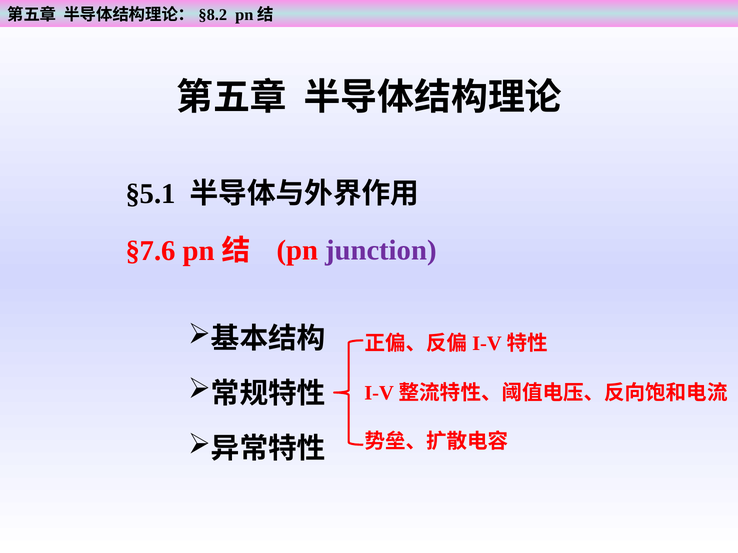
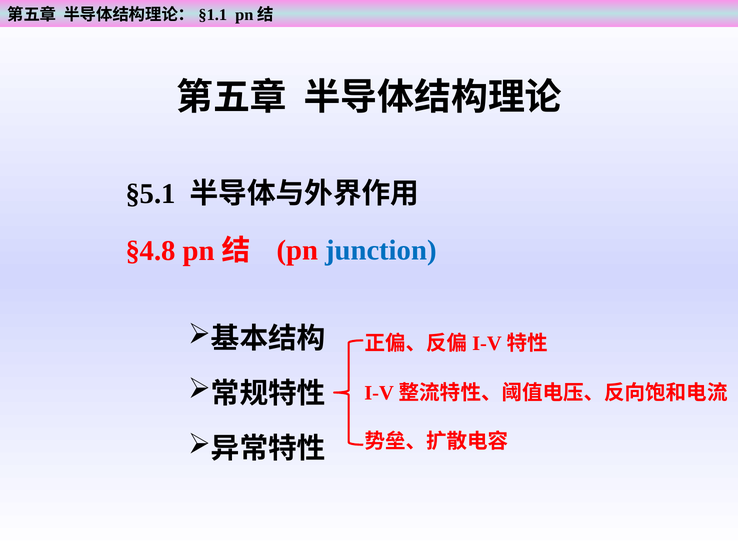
§8.2: §8.2 -> §1.1 (213, 15)
§7.6: §7.6 -> §4.8 (151, 251)
junction colour: purple -> blue (381, 251)
